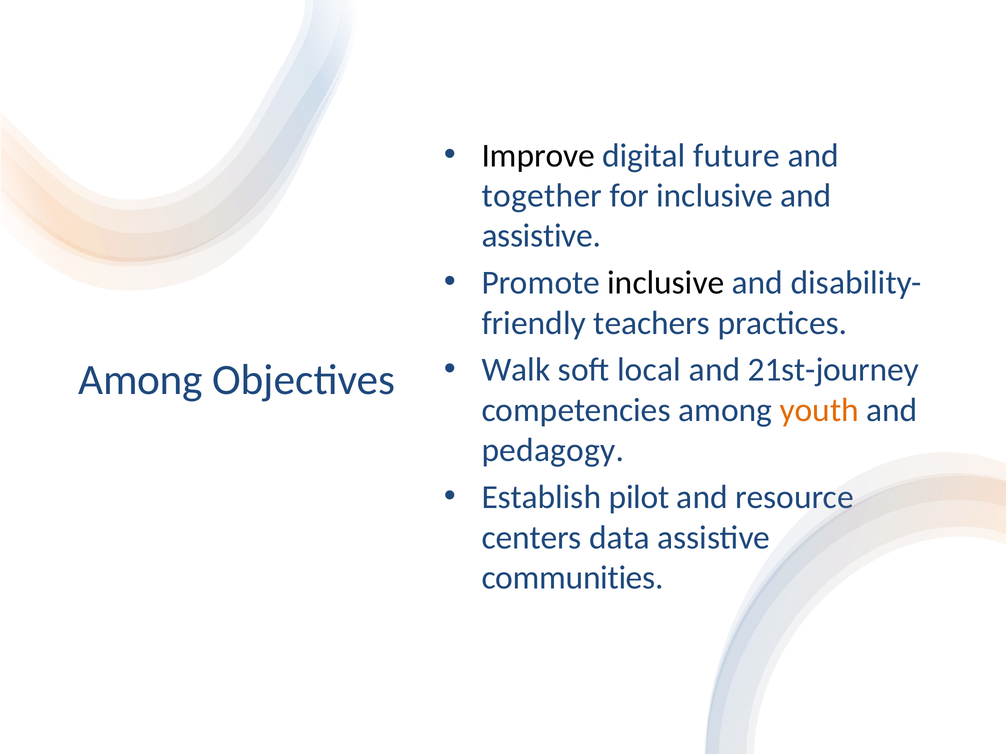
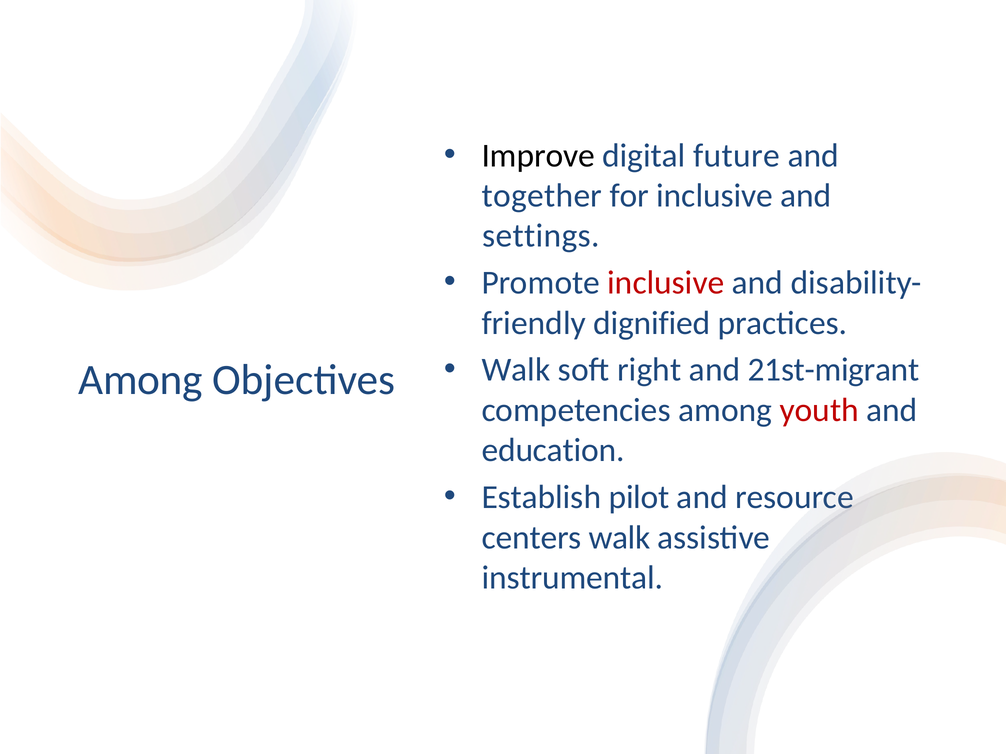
assistive: assistive -> settings (541, 236)
inclusive colour: black -> red (666, 283)
teachers: teachers -> dignified (652, 323)
local: local -> right (649, 370)
21st-journey: 21st-journey -> 21st-migrant (834, 370)
youth colour: orange -> red (819, 410)
pedagogy: pedagogy -> education (553, 451)
centers data: data -> walk (620, 538)
communities: communities -> instrumental (573, 578)
